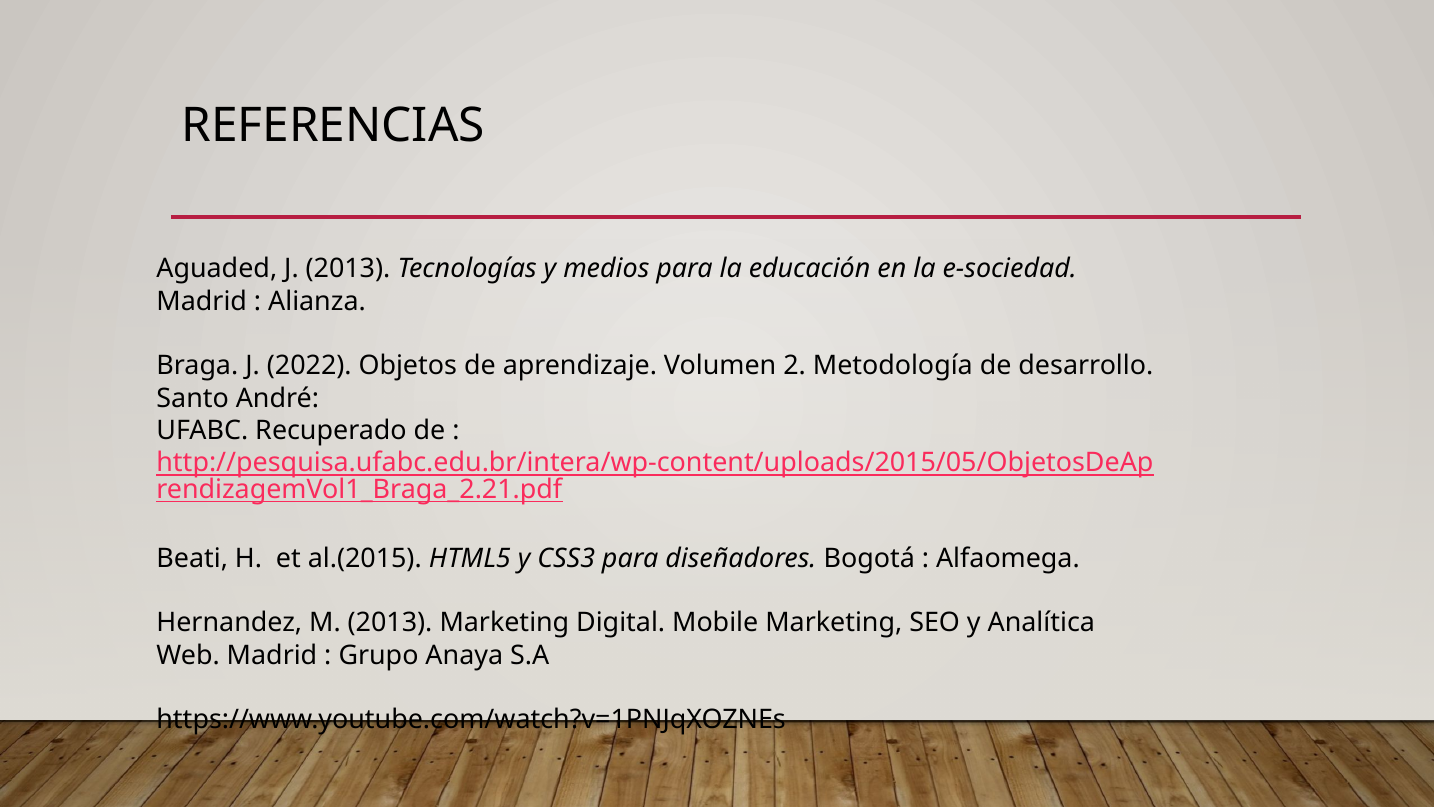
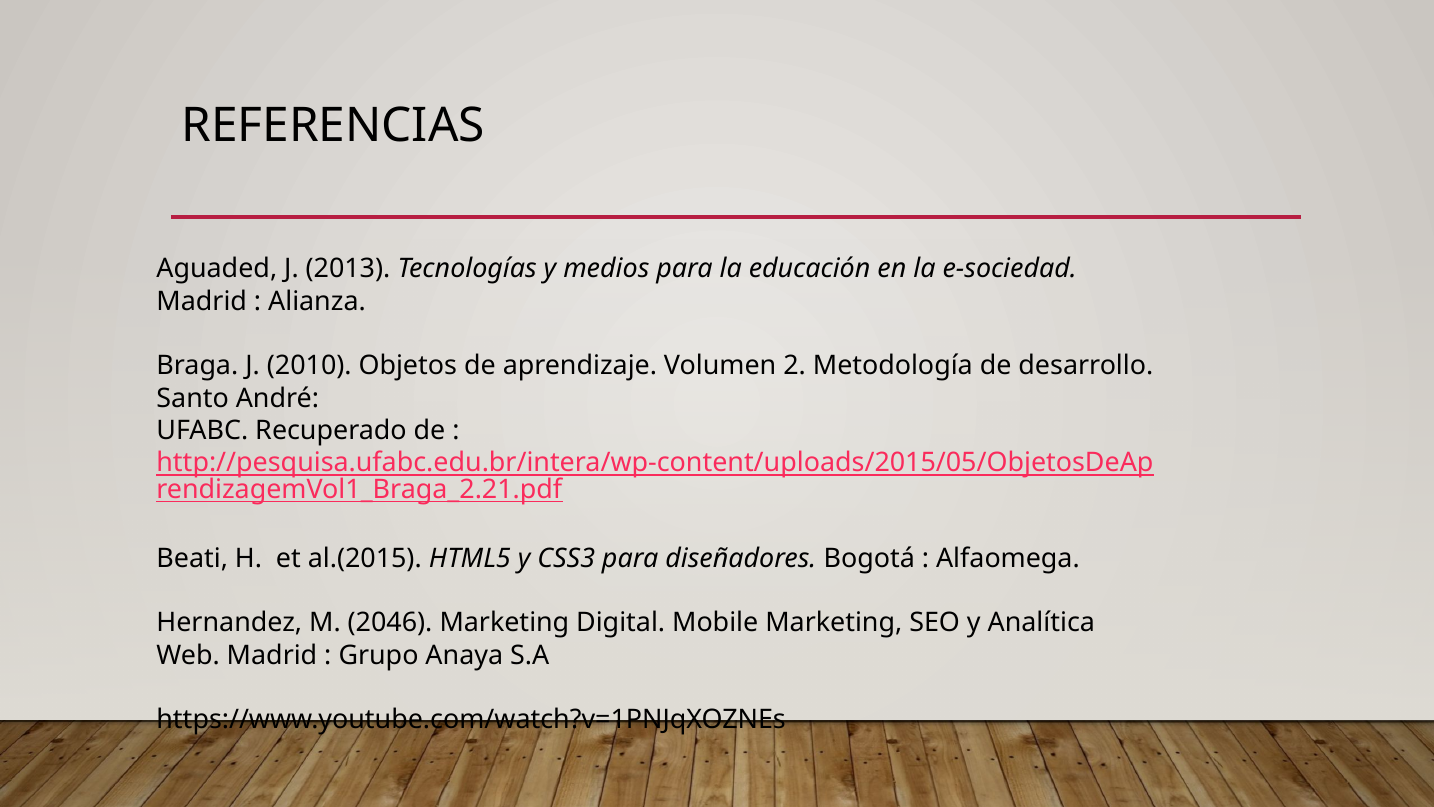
2022: 2022 -> 2010 (309, 366)
M 2013: 2013 -> 2046 (390, 623)
